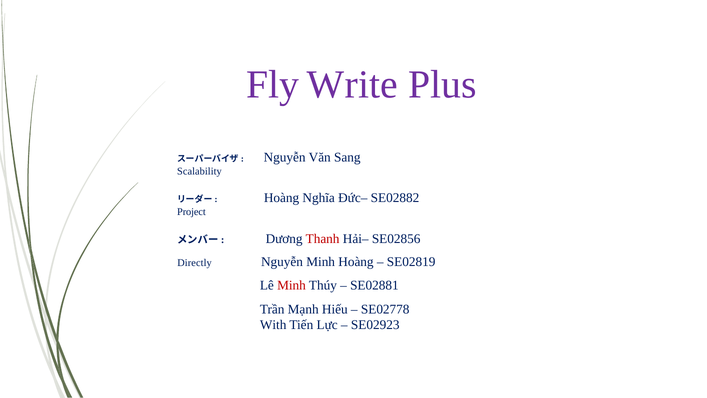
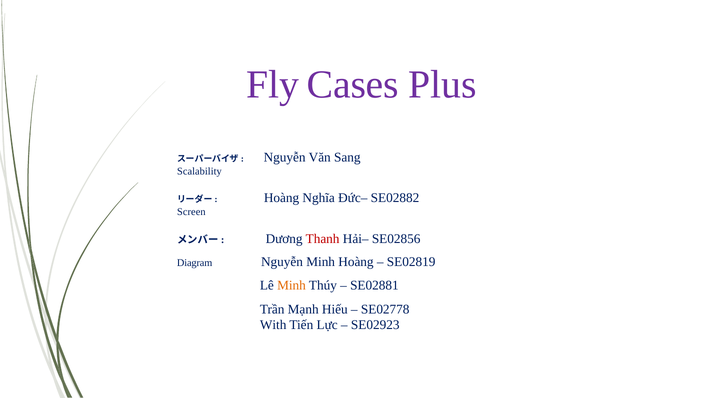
Write: Write -> Cases (353, 85)
Project: Project -> Screen (191, 212)
Directly: Directly -> Diagram (195, 263)
Minh colour: red -> orange (291, 285)
